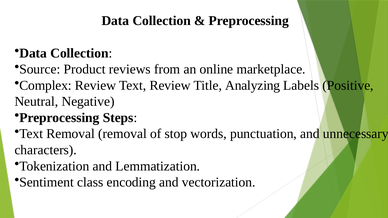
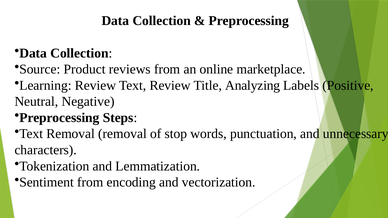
Complex: Complex -> Learning (45, 85)
Sentiment class: class -> from (90, 182)
